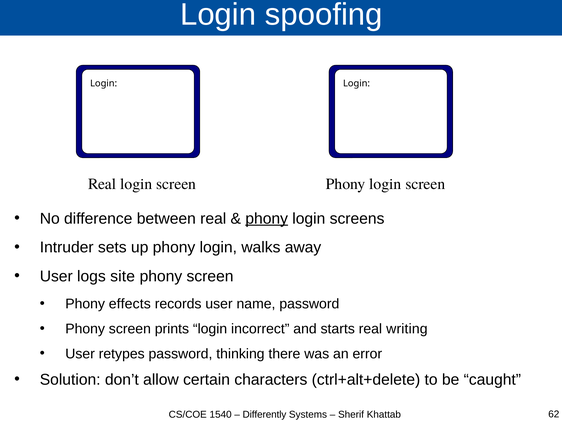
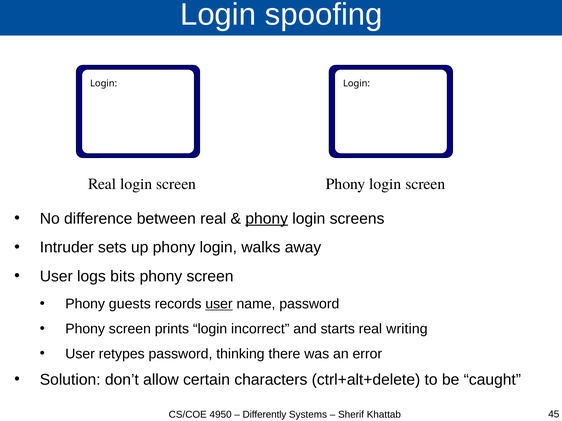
site: site -> bits (123, 276)
effects: effects -> guests (130, 304)
user underline: none -> present (219, 304)
1540: 1540 -> 4950 (221, 415)
62: 62 -> 45 (554, 415)
